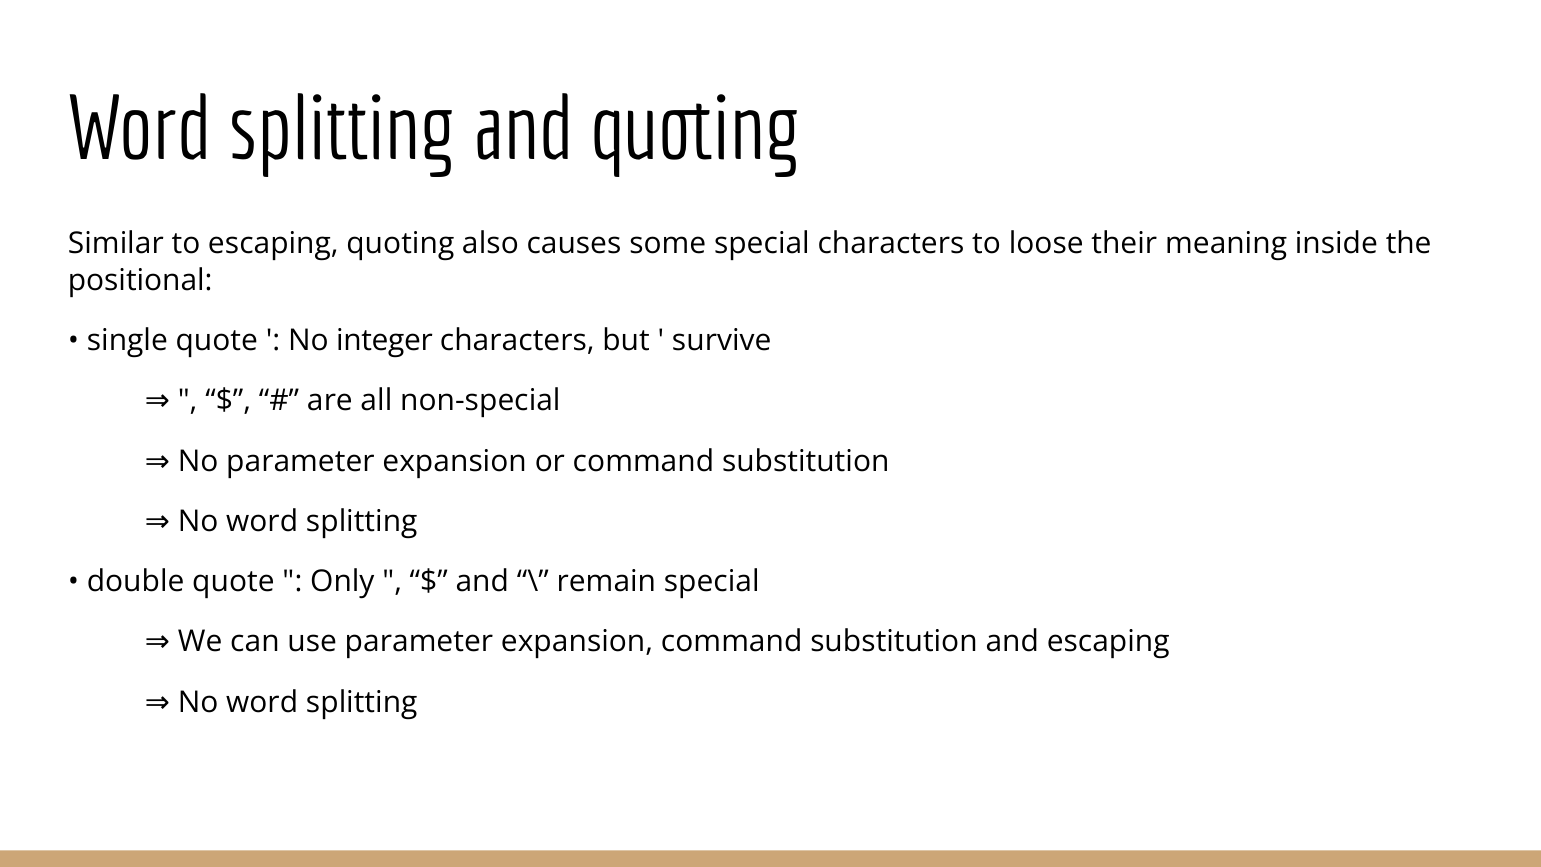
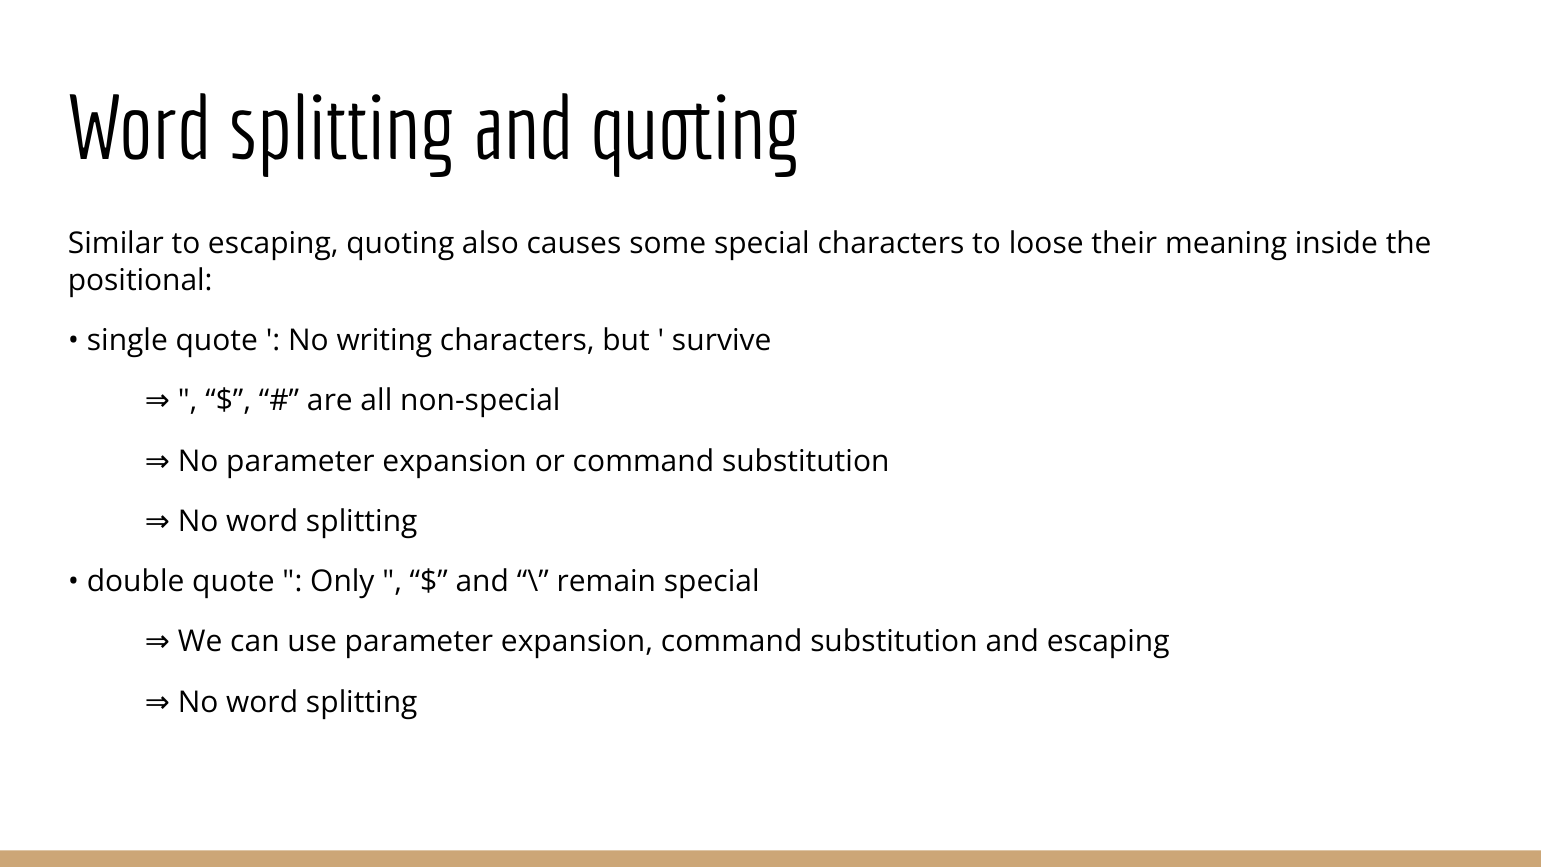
integer: integer -> writing (384, 341)
